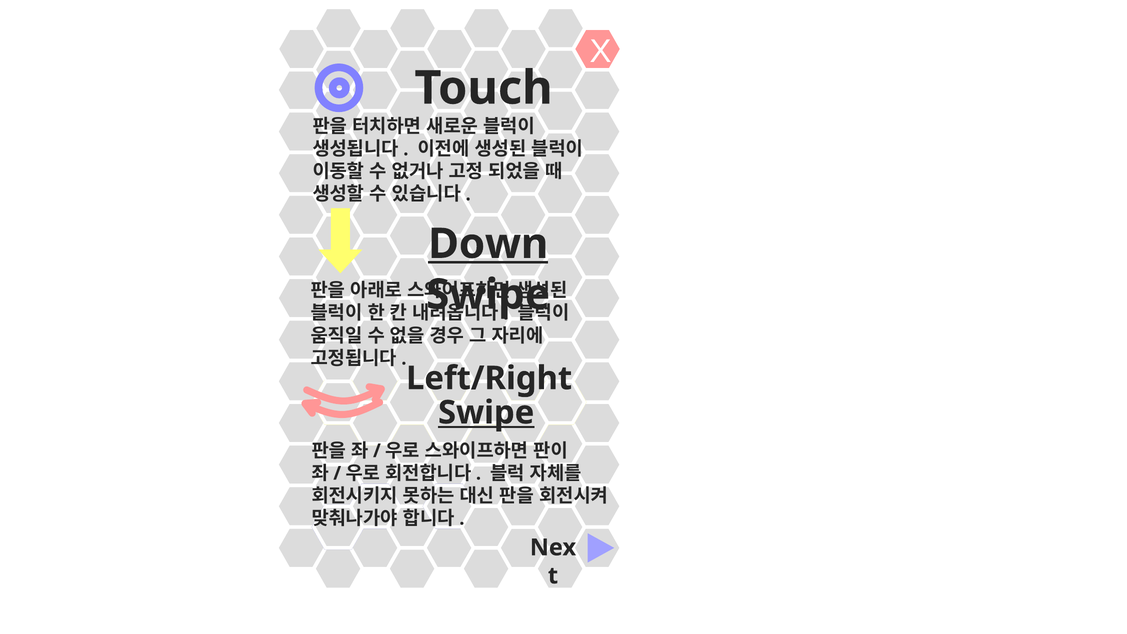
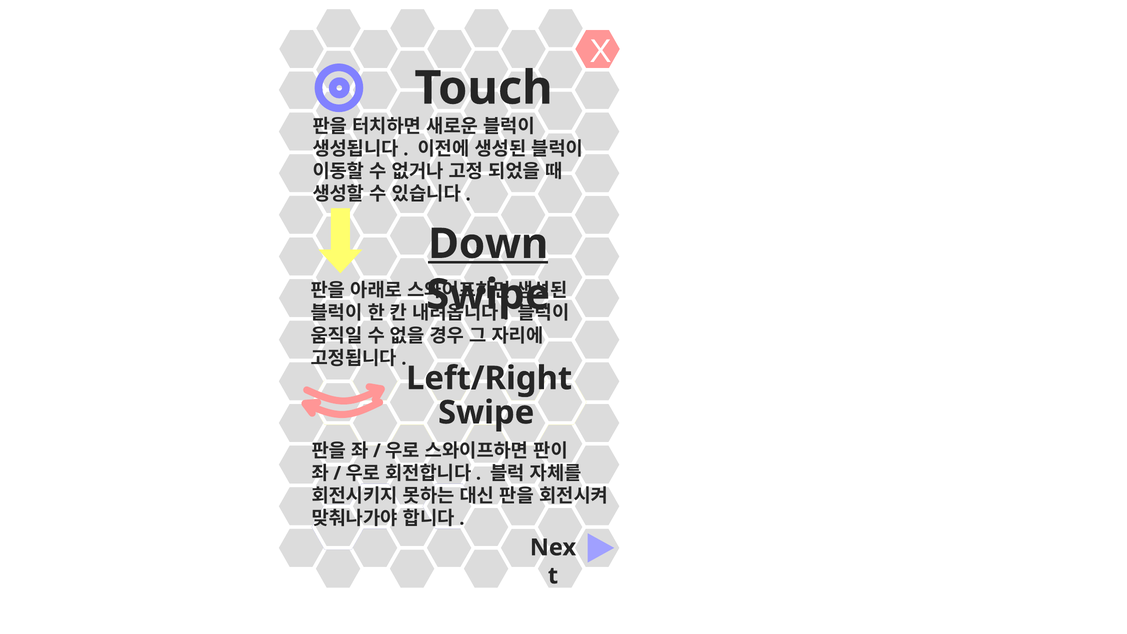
Swipe underline: present -> none (486, 413)
